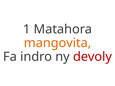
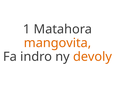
devoly colour: red -> orange (92, 57)
